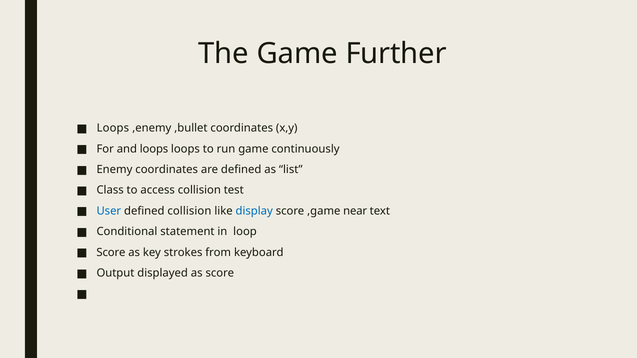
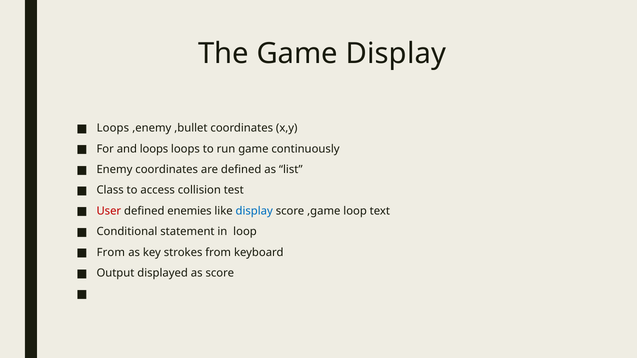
Game Further: Further -> Display (396, 54)
User colour: blue -> red (109, 211)
defined collision: collision -> enemies (189, 211)
,game near: near -> loop (355, 211)
Score: Score -> From (111, 253)
